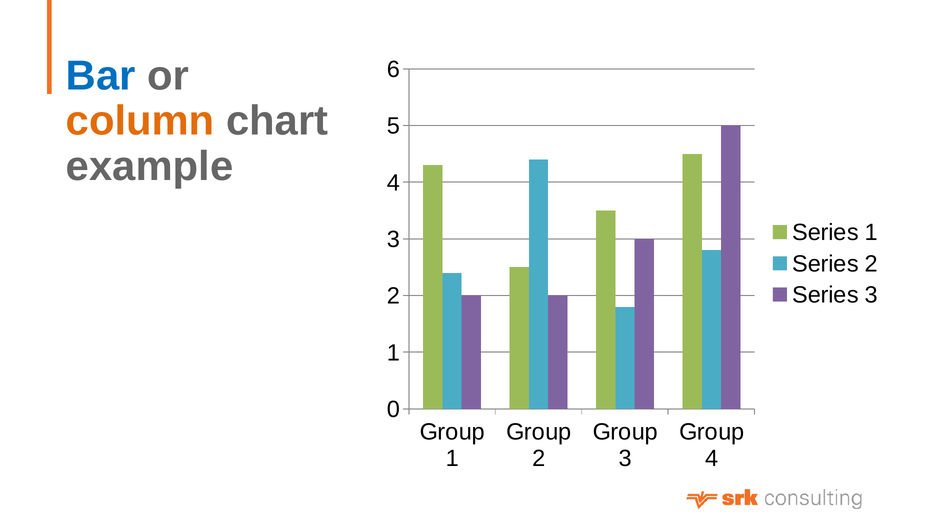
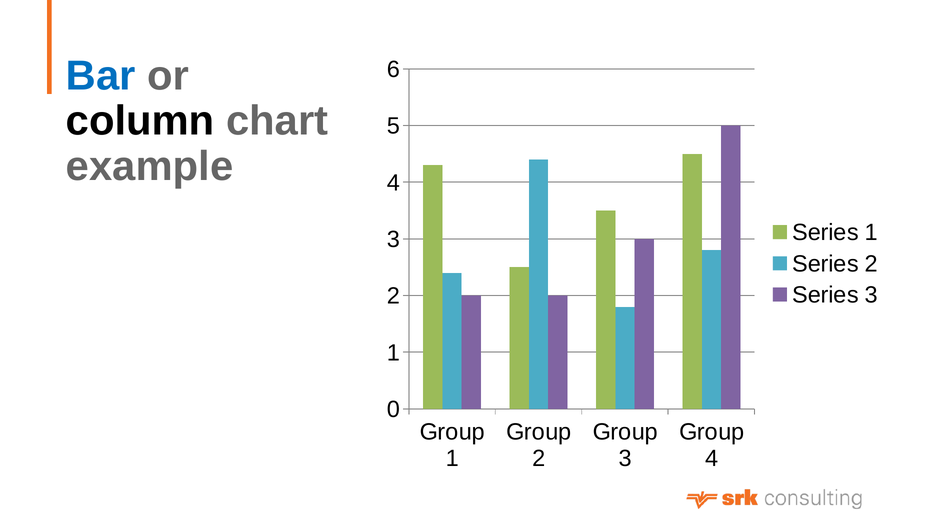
column colour: orange -> black (140, 121)
